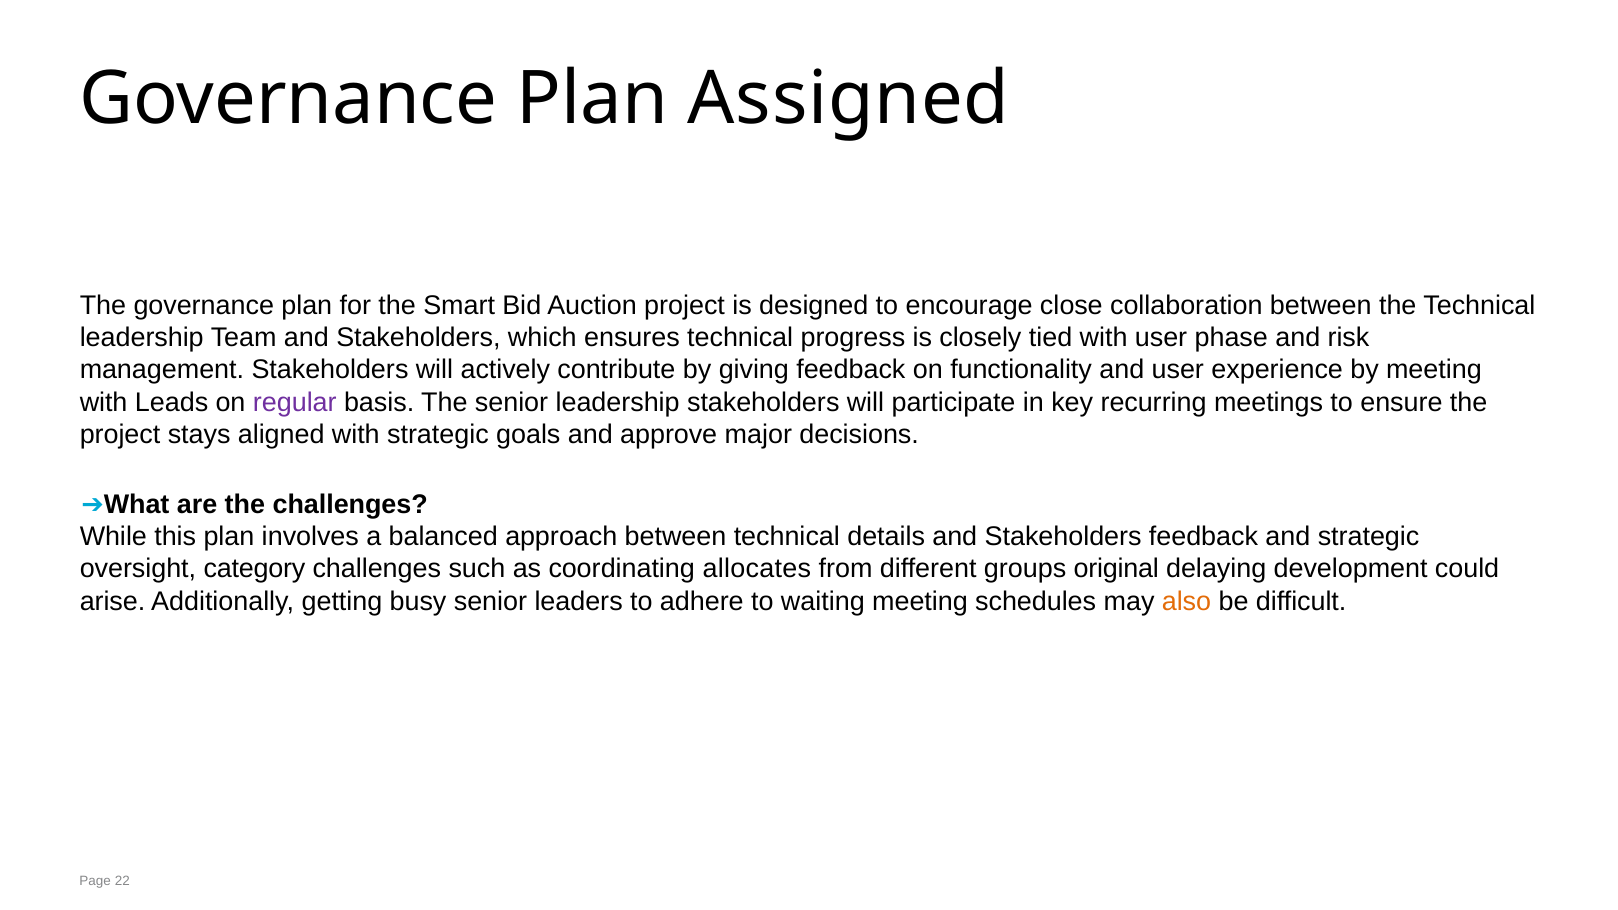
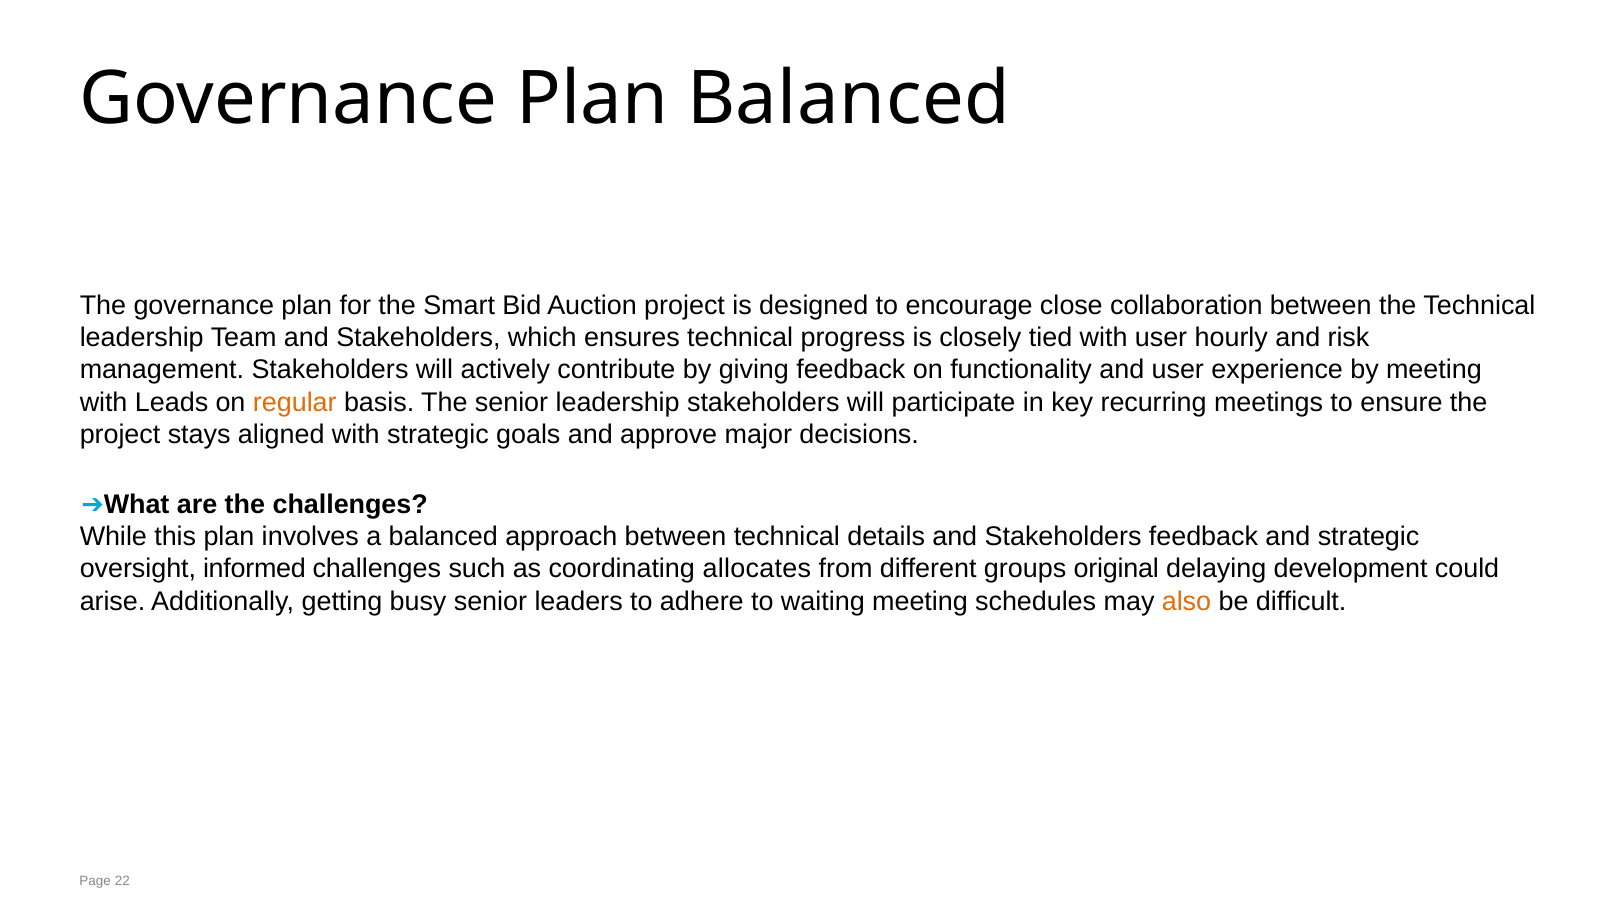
Plan Assigned: Assigned -> Balanced (849, 99)
phase: phase -> hourly (1231, 338)
regular colour: purple -> orange (295, 402)
category: category -> informed (254, 569)
